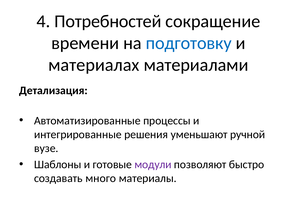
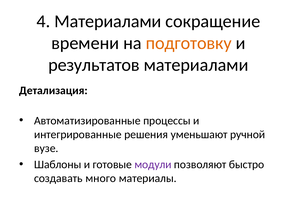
4 Потребностей: Потребностей -> Материалами (108, 21)
подготовку colour: blue -> orange (189, 43)
материалах: материалах -> результатов (94, 65)
